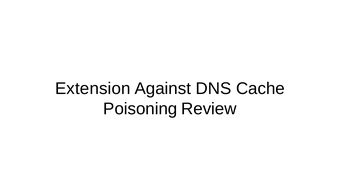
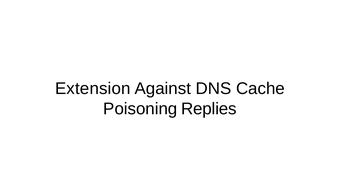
Review: Review -> Replies (209, 109)
